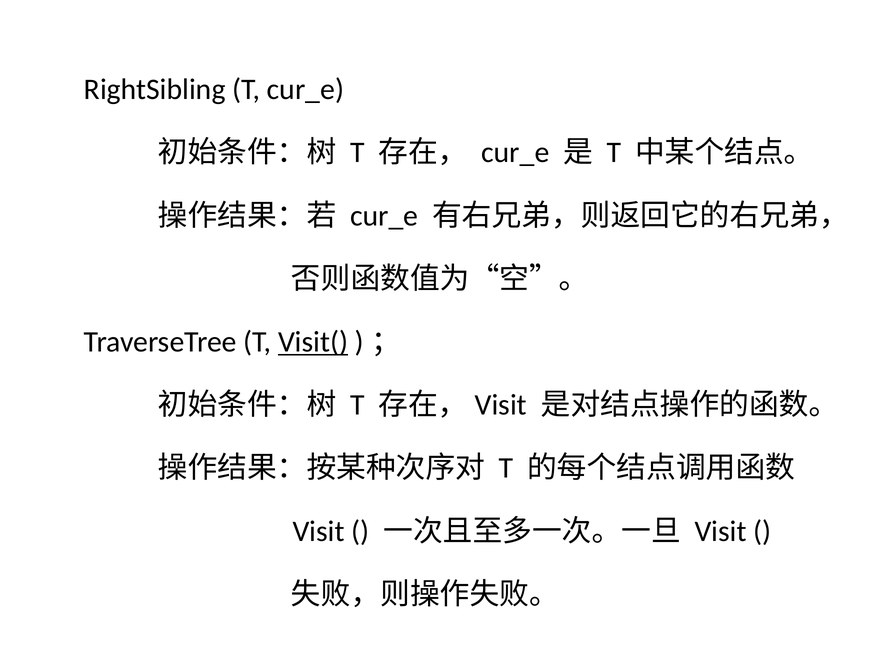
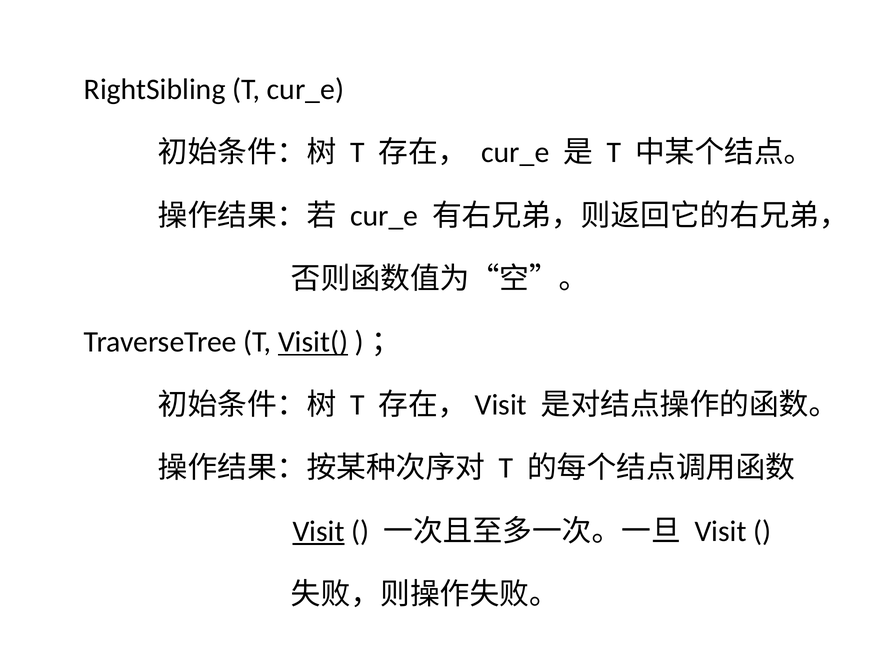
Visit underline: none -> present (319, 531)
